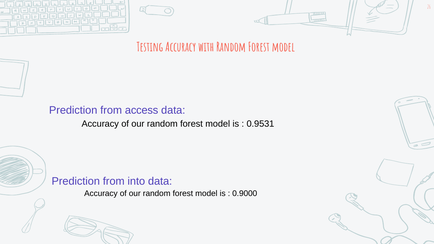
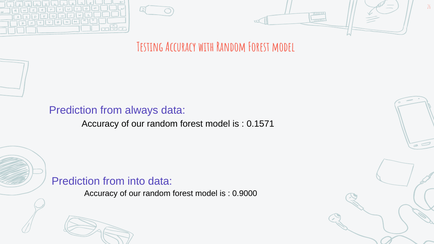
access: access -> always (142, 110)
0.9531: 0.9531 -> 0.1571 (260, 124)
